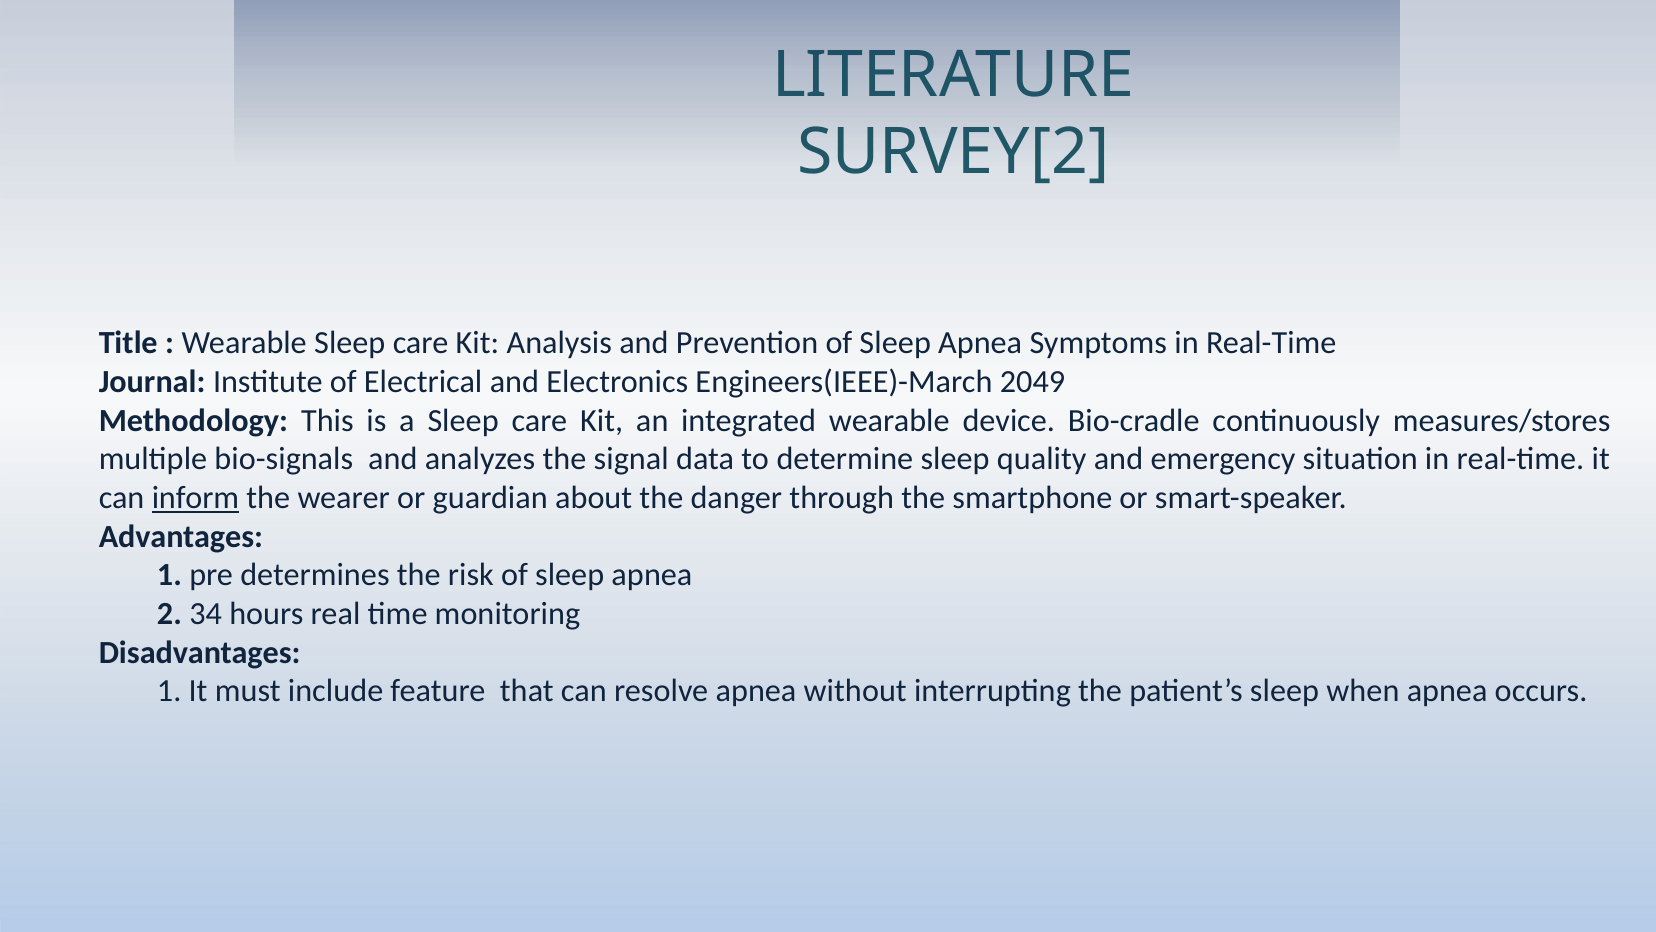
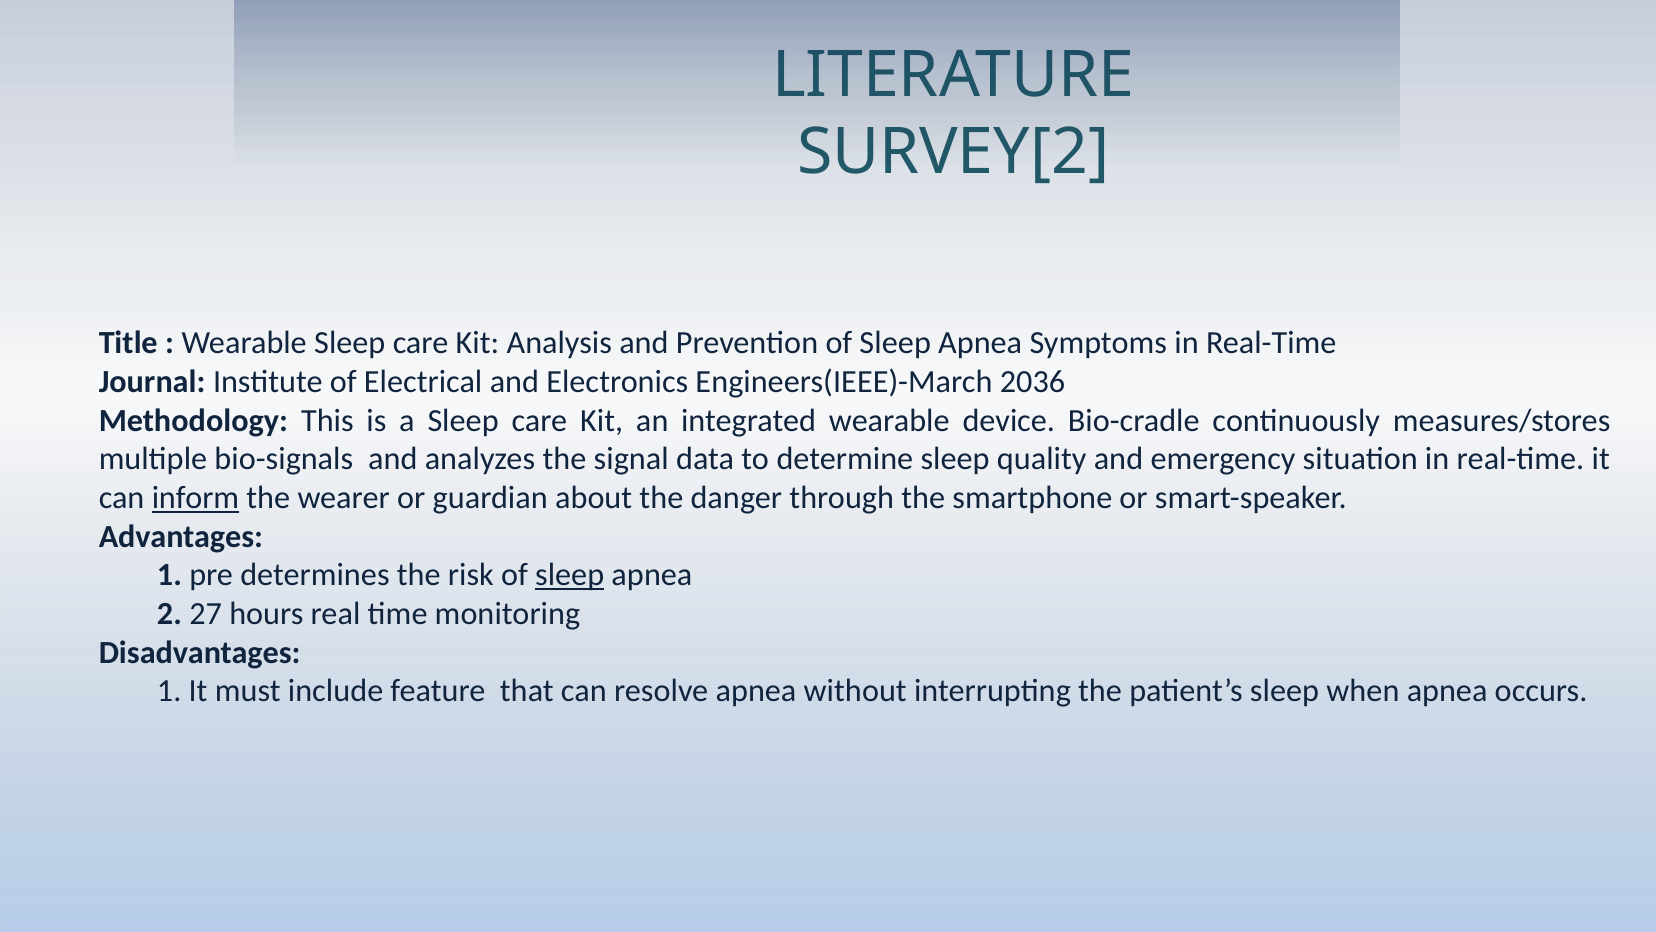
2049: 2049 -> 2036 (1032, 382)
sleep underline: none -> present (570, 575)
34: 34 -> 27 (206, 614)
